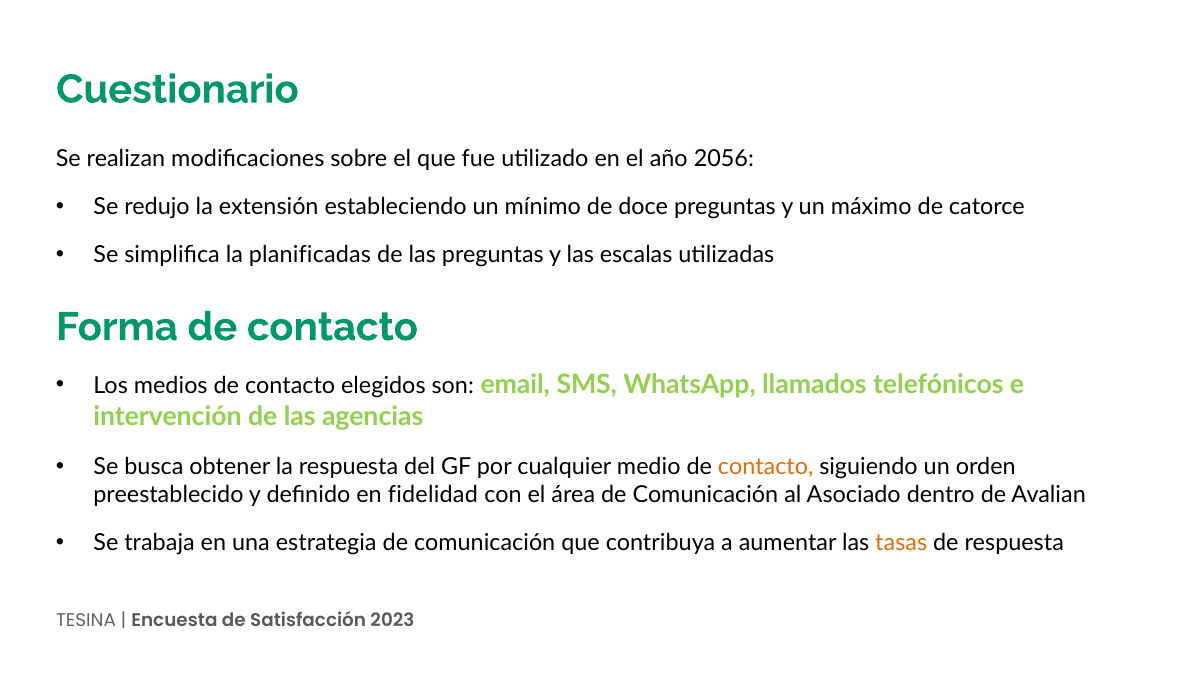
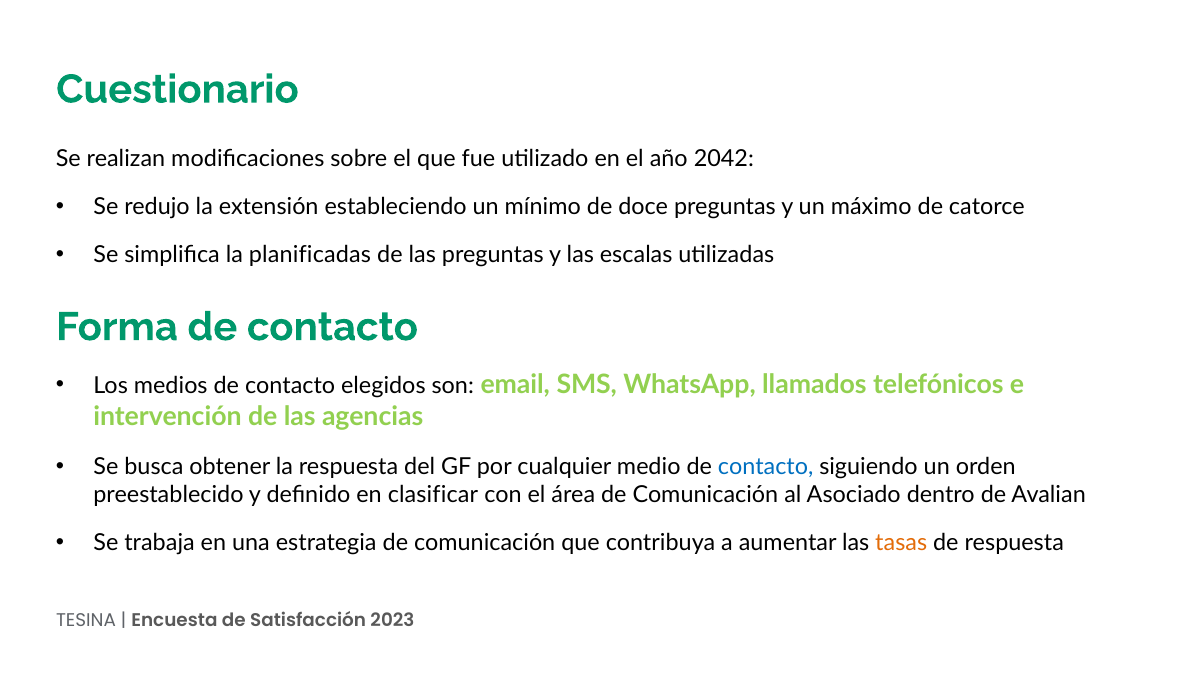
2056: 2056 -> 2042 (724, 159)
contacto colour: orange -> blue (766, 467)
fidelidad: fidelidad -> clasificar (433, 495)
